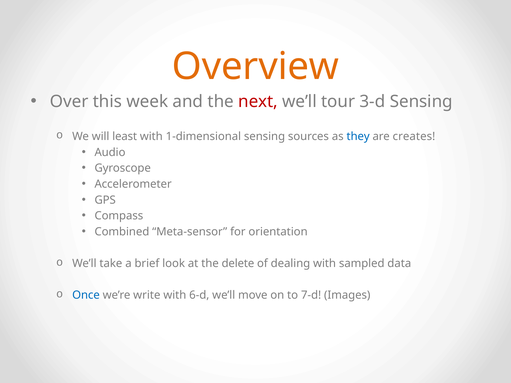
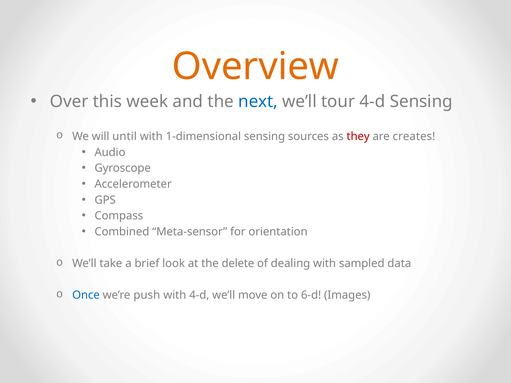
next colour: red -> blue (258, 102)
tour 3-d: 3-d -> 4-d (372, 102)
least: least -> until (125, 136)
they colour: blue -> red (358, 136)
write: write -> push (147, 295)
with 6-d: 6-d -> 4-d (199, 295)
7-d: 7-d -> 6-d (311, 295)
